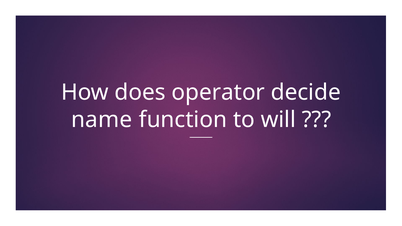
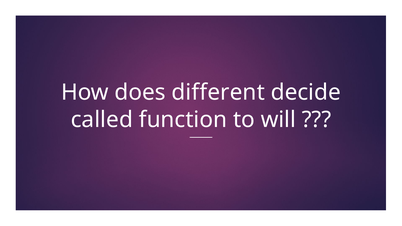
operator: operator -> different (218, 93)
name: name -> called (102, 120)
